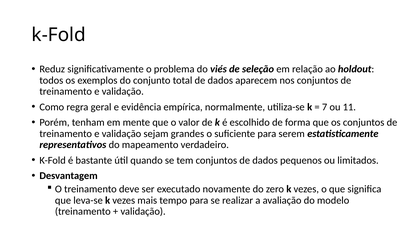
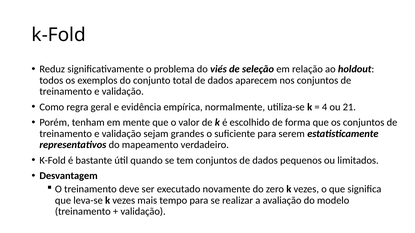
7: 7 -> 4 (325, 107)
11: 11 -> 21 (349, 107)
